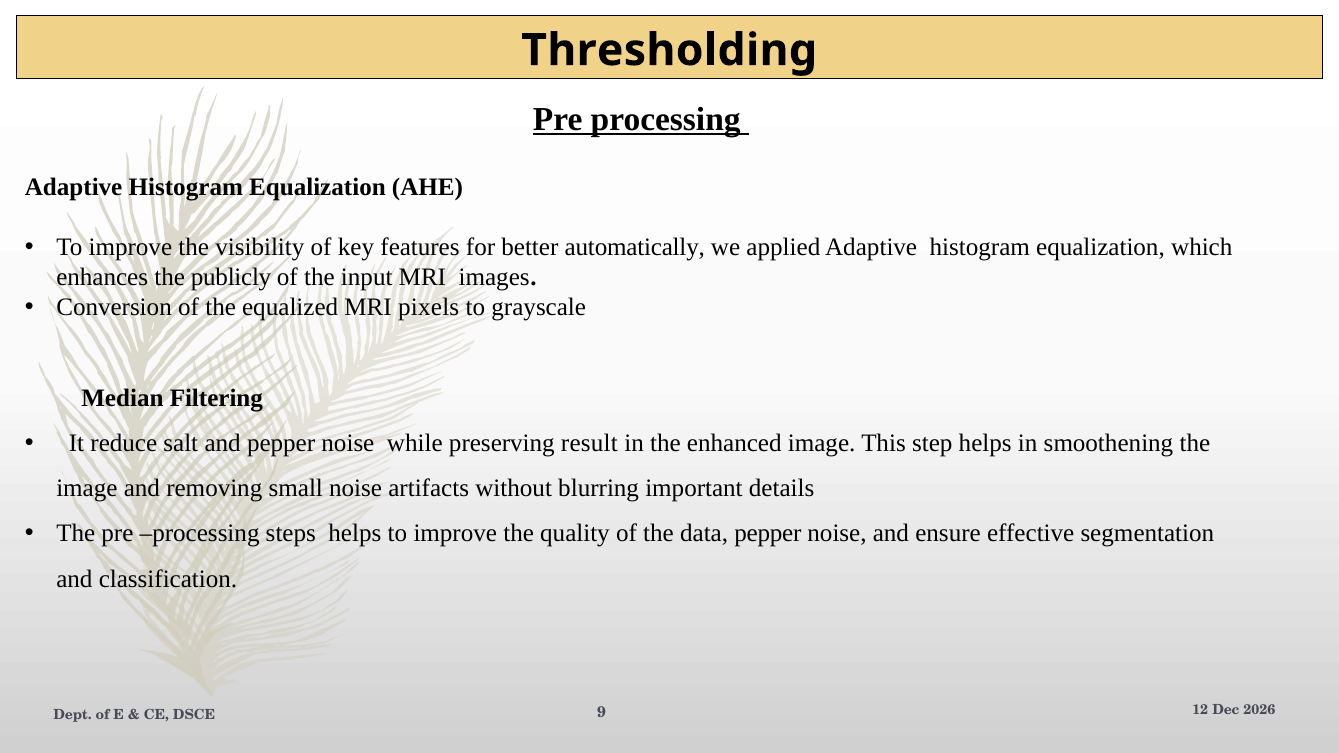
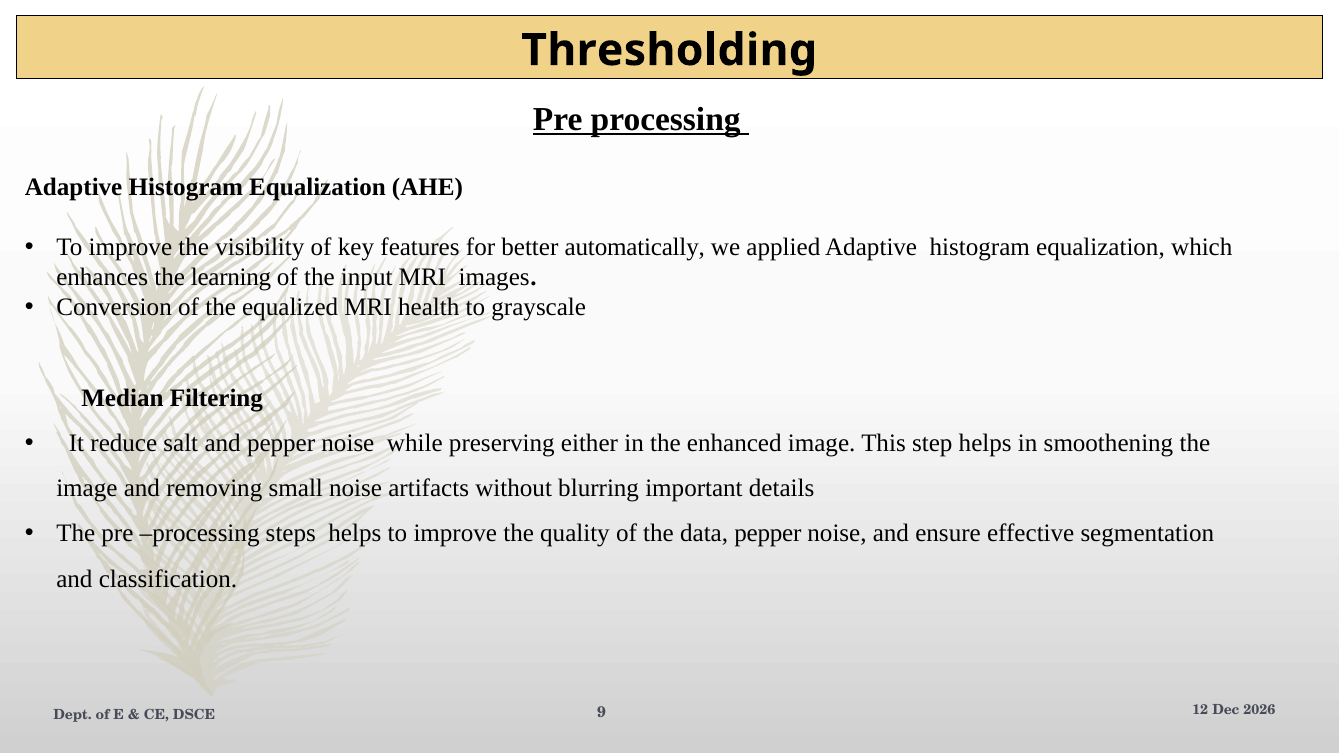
publicly: publicly -> learning (231, 278)
pixels: pixels -> health (429, 308)
result: result -> either (589, 443)
